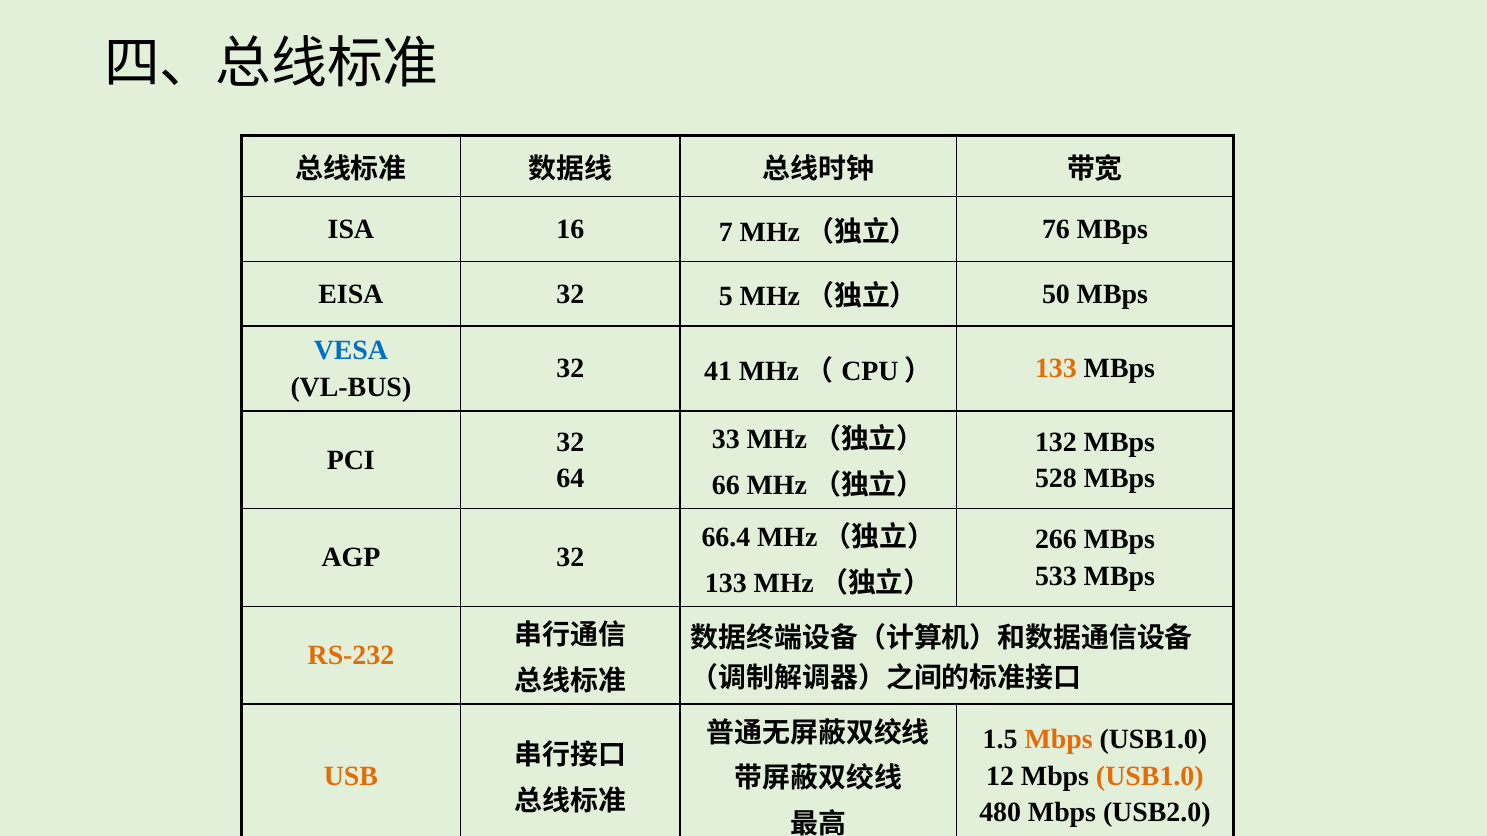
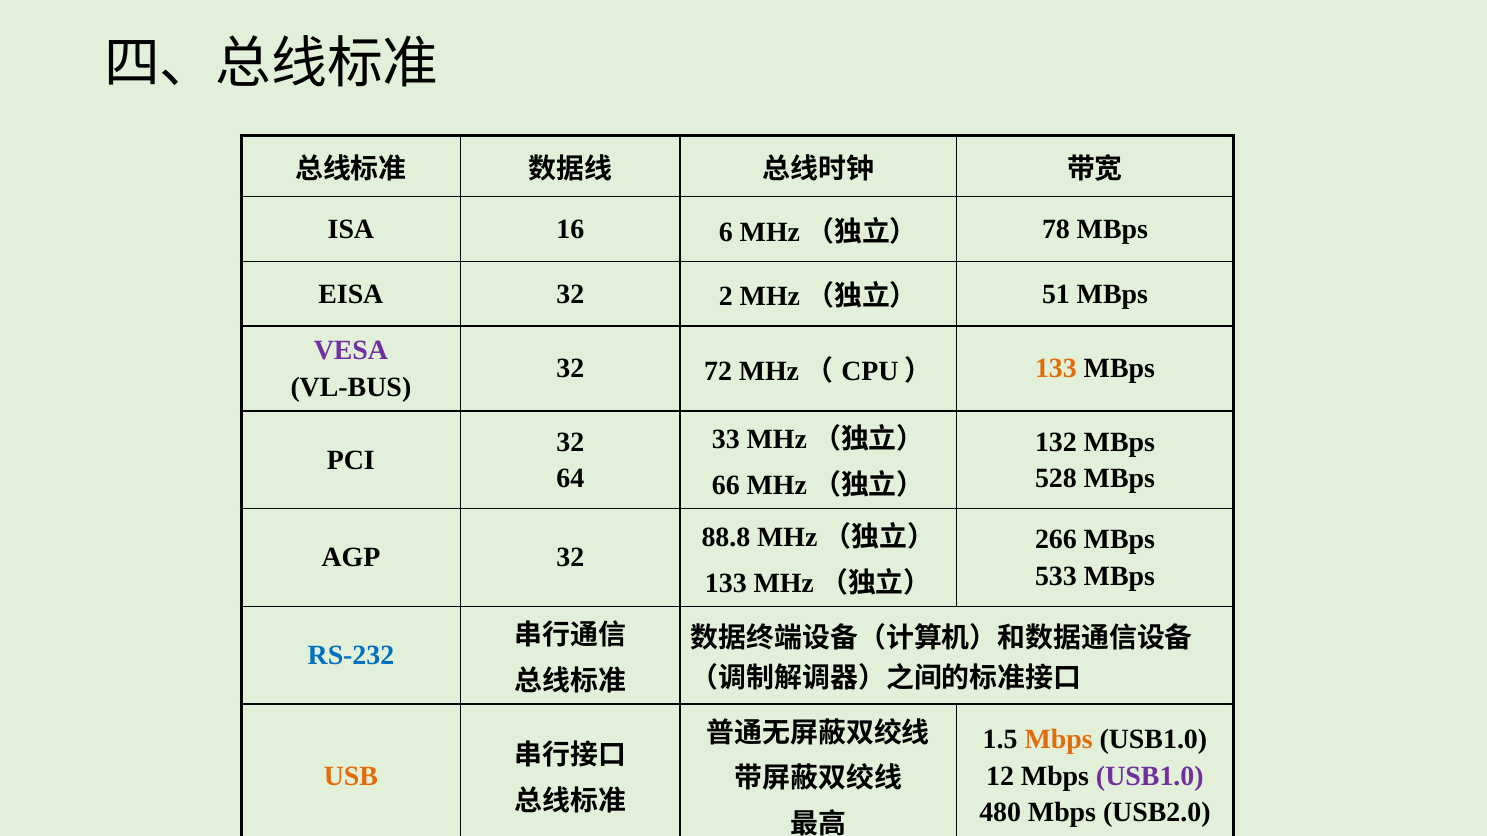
7: 7 -> 6 (726, 232)
76: 76 -> 78 (1056, 229)
5: 5 -> 2 (726, 297)
50: 50 -> 51 (1056, 294)
VESA colour: blue -> purple (351, 351)
41: 41 -> 72 (718, 372)
66.4: 66.4 -> 88.8 (726, 538)
RS-232 colour: orange -> blue (351, 656)
USB1.0 colour: orange -> purple (1150, 776)
